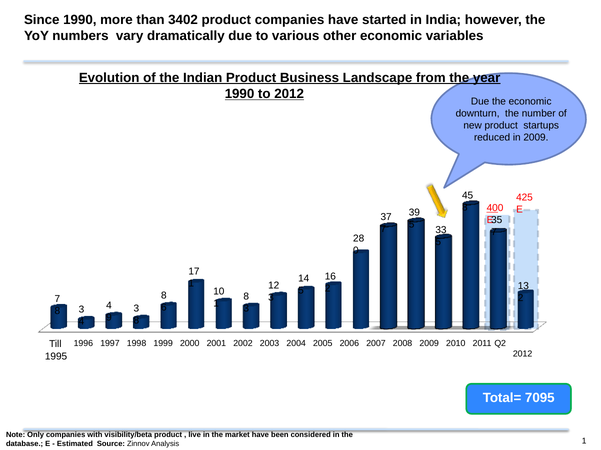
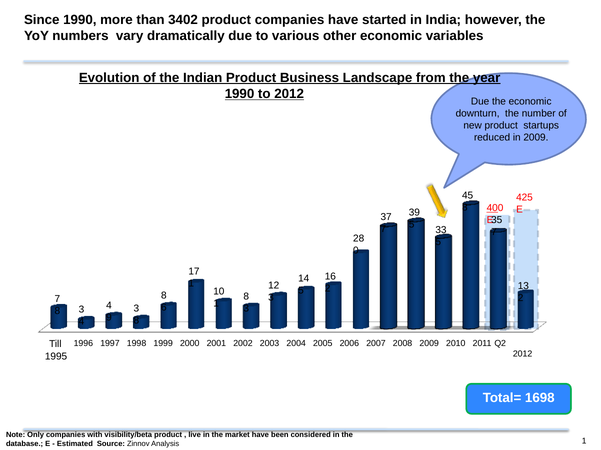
7095: 7095 -> 1698 (540, 398)
